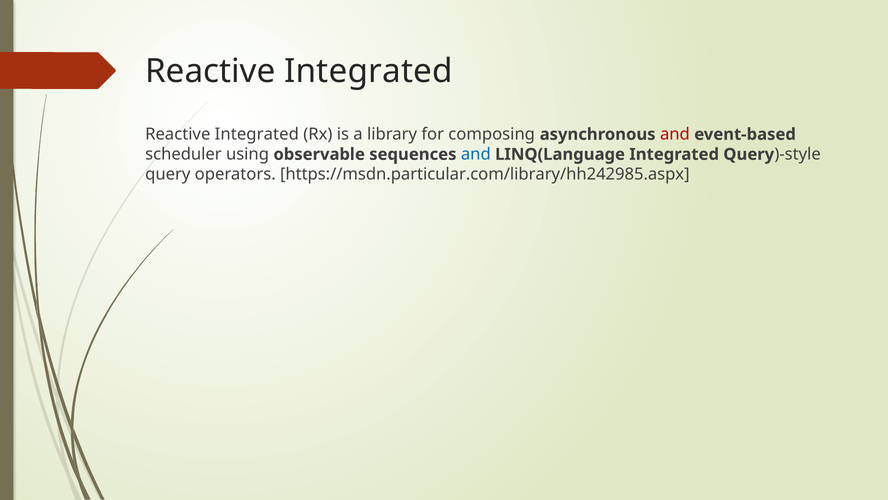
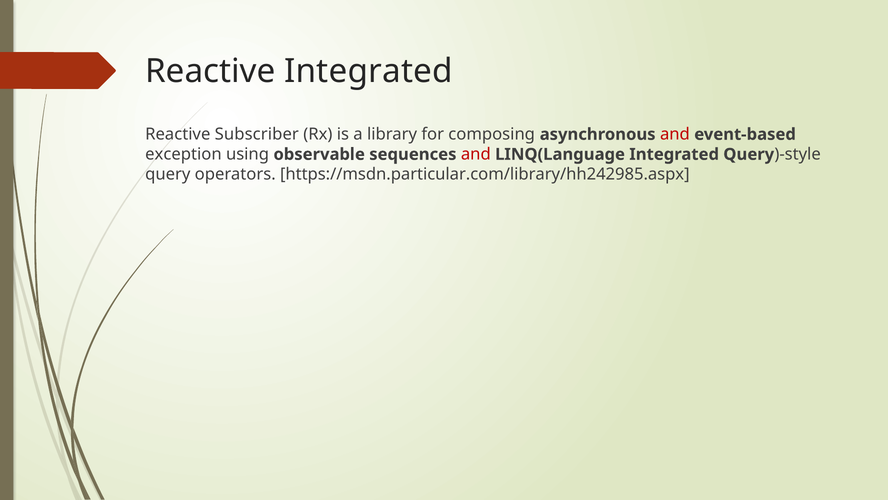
Integrated: Integrated -> Subscriber (257, 134)
scheduler: scheduler -> exception (183, 154)
and colour: blue -> red (476, 154)
